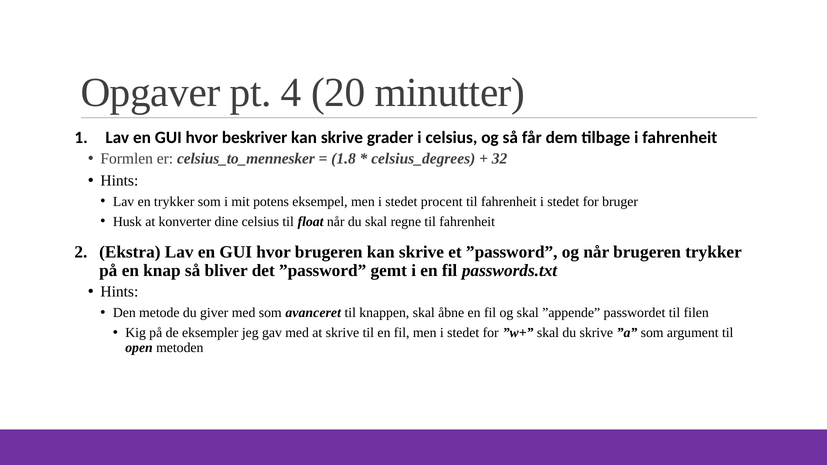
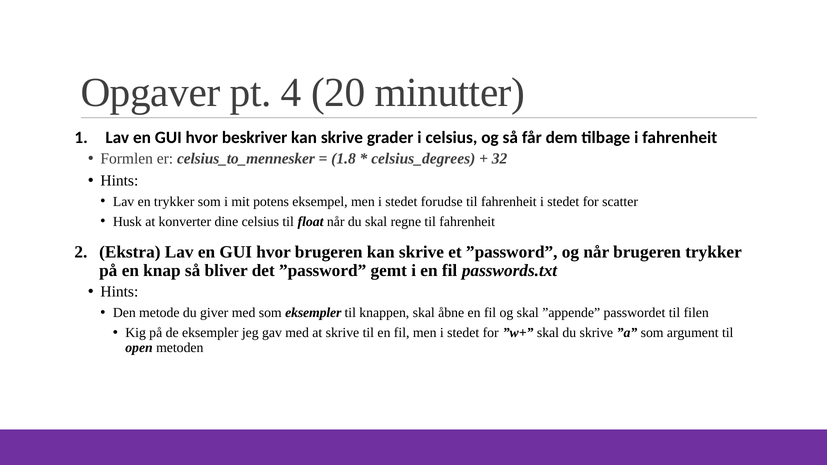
procent: procent -> forudse (442, 202)
bruger: bruger -> scatter (620, 202)
som avanceret: avanceret -> eksempler (313, 313)
